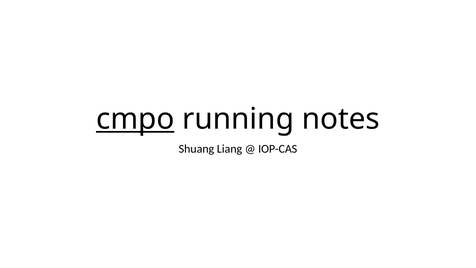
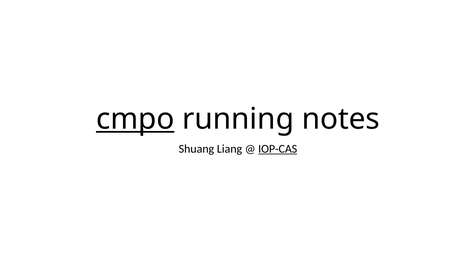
IOP-CAS underline: none -> present (278, 149)
